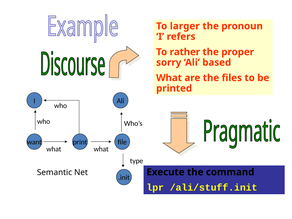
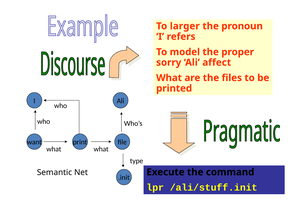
rather: rather -> model (185, 52)
based: based -> affect (217, 62)
